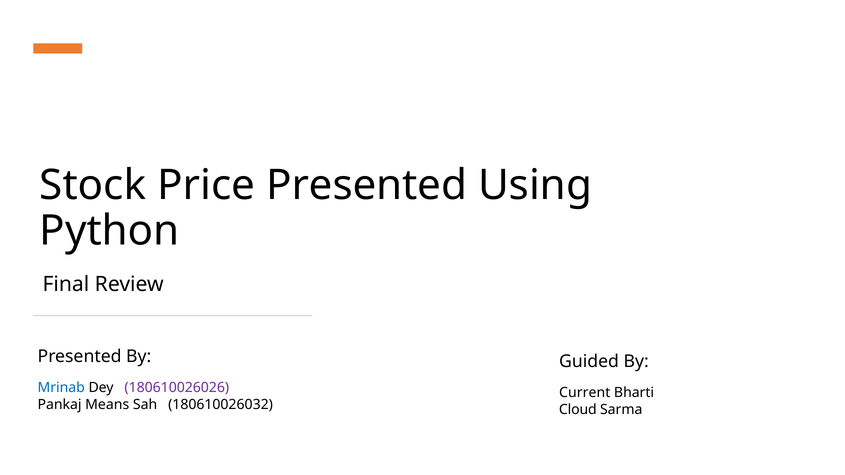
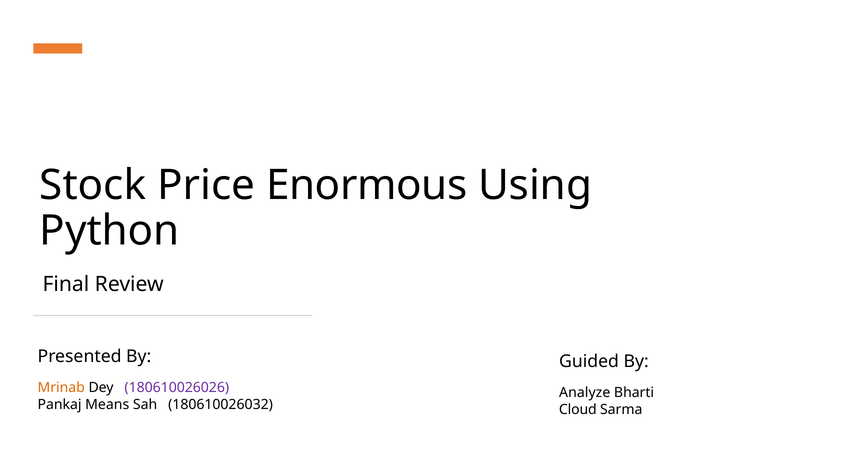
Price Presented: Presented -> Enormous (367, 186)
Mrinab colour: blue -> orange (61, 388)
Current: Current -> Analyze (585, 393)
